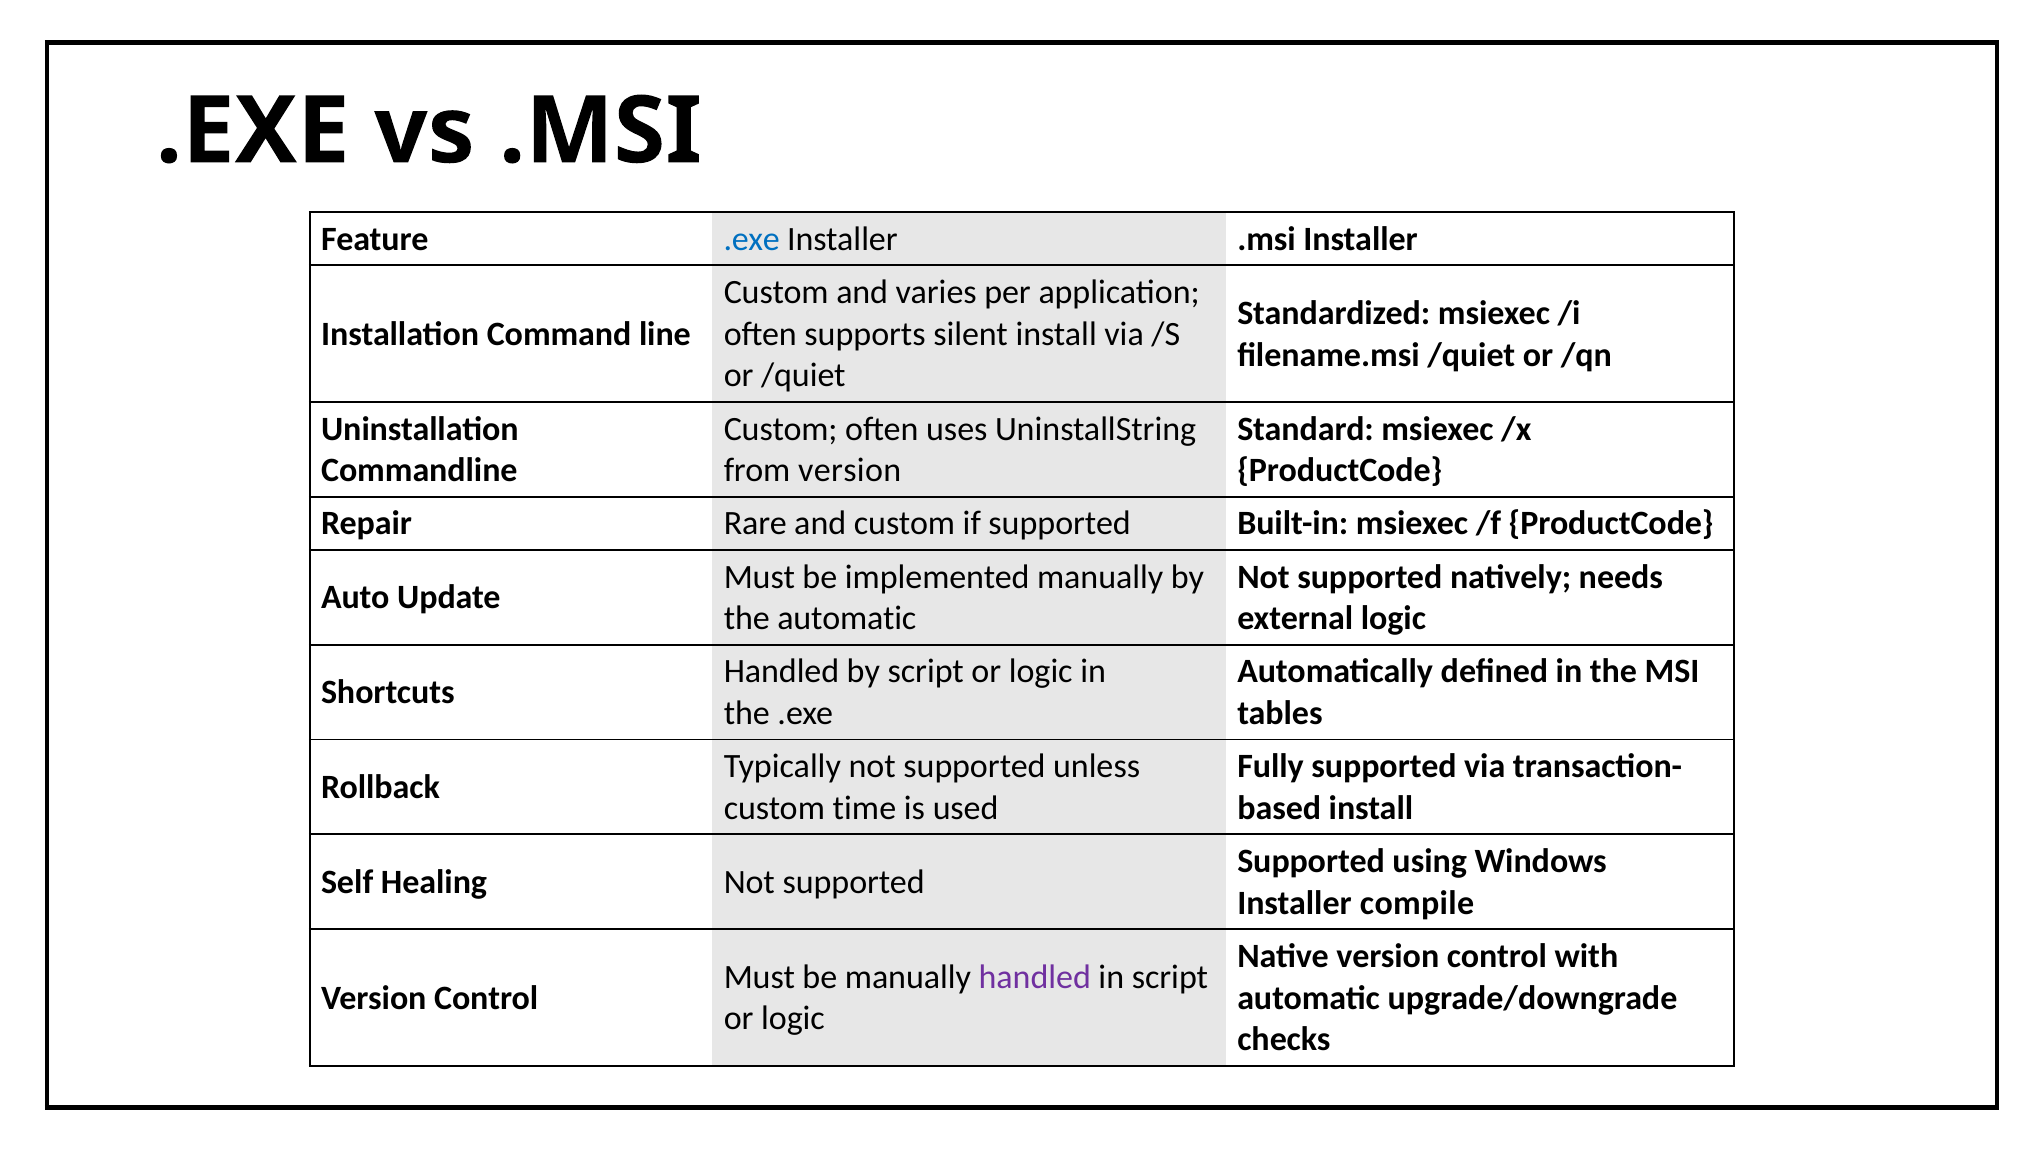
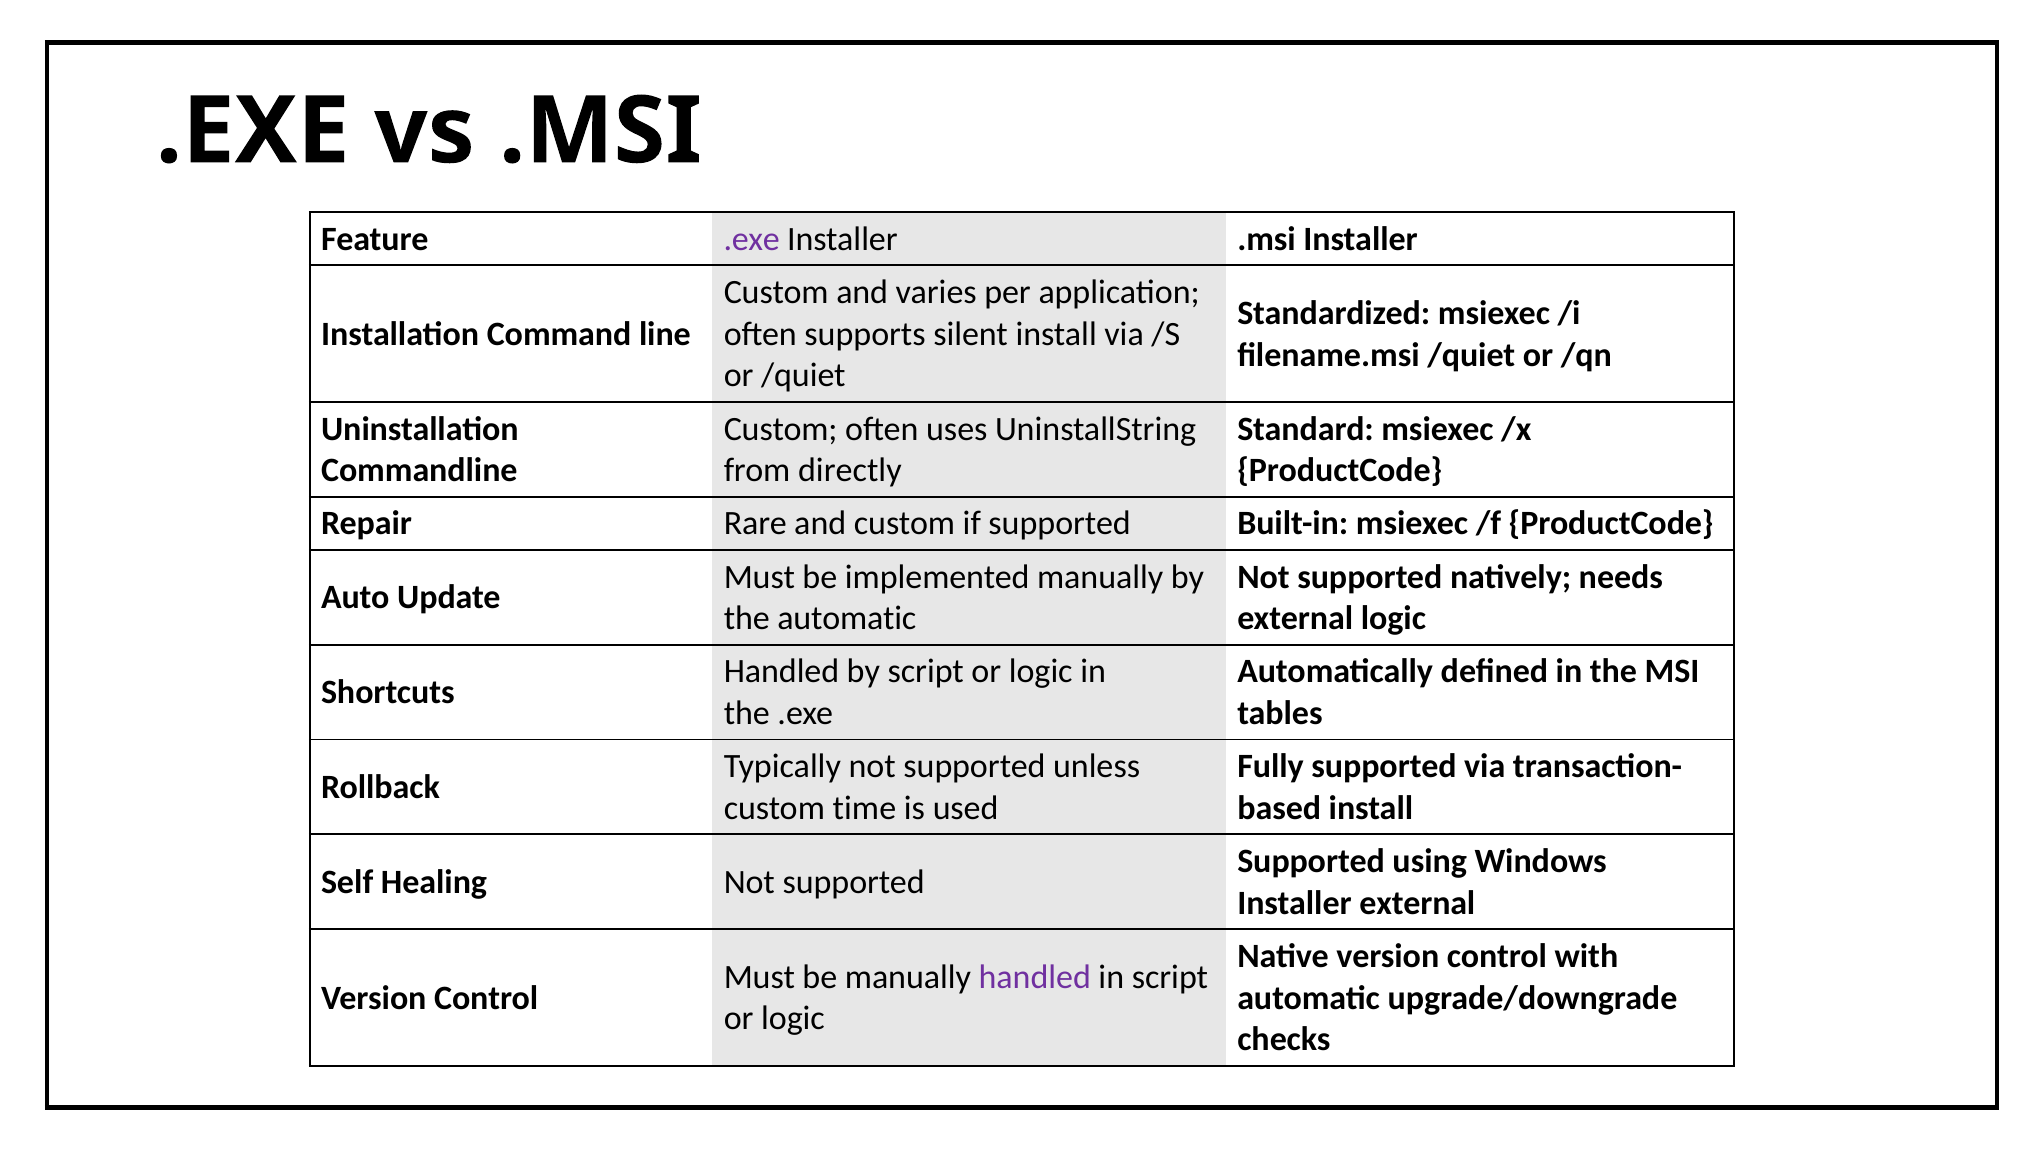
.exe colour: blue -> purple (752, 239)
from version: version -> directly (850, 470)
Installer compile: compile -> external (1417, 903)
